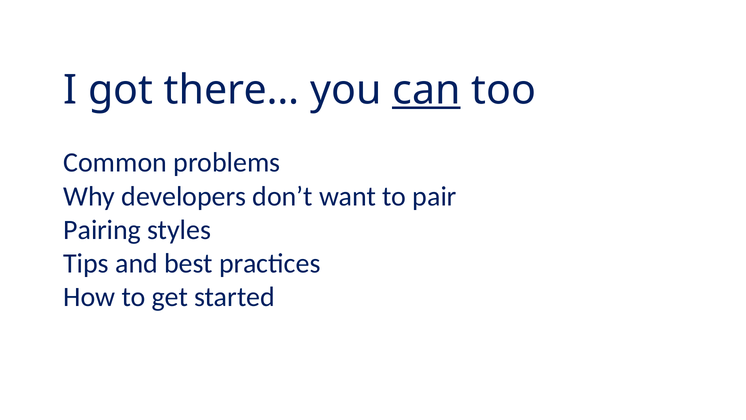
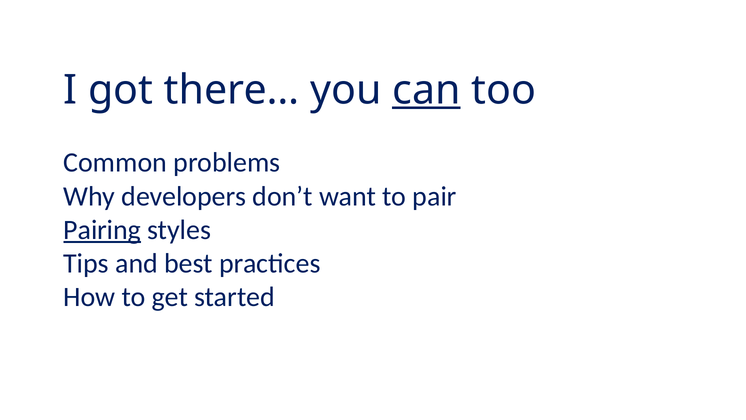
Pairing underline: none -> present (102, 230)
